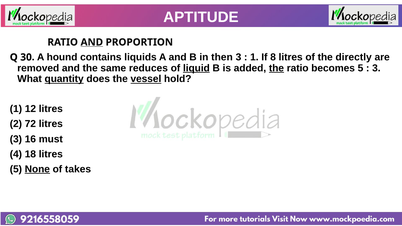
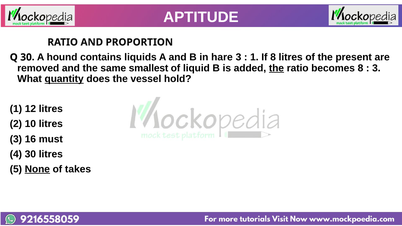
AND underline: present -> none (92, 42)
then: then -> hare (222, 57)
directly: directly -> present (354, 57)
reduces: reduces -> smallest (149, 68)
liquid underline: present -> none (196, 68)
becomes 5: 5 -> 8 (360, 68)
vessel underline: present -> none (146, 79)
72: 72 -> 10 (30, 124)
4 18: 18 -> 30 (30, 154)
